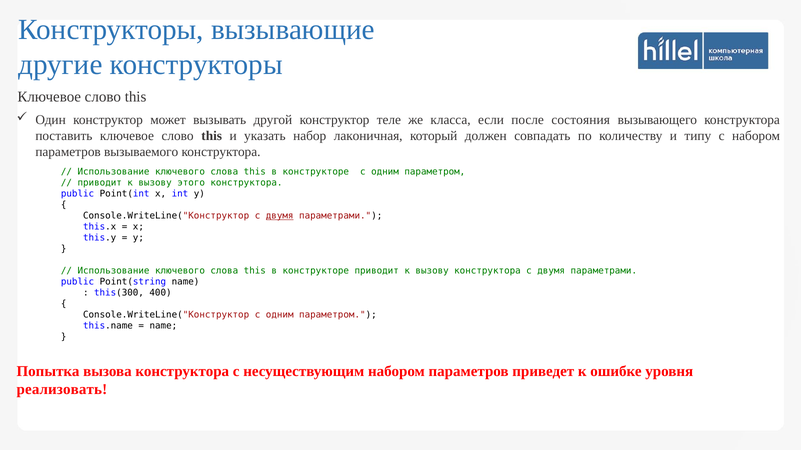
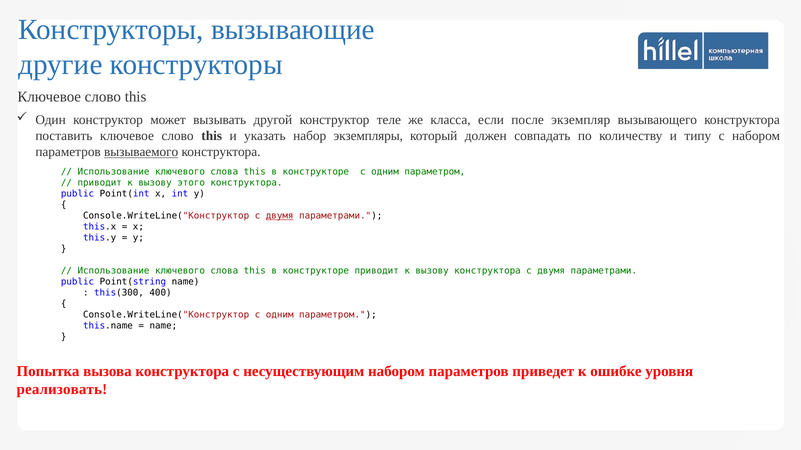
состояния: состояния -> экземпляр (581, 120)
лаконичная: лаконичная -> экземпляры (368, 136)
вызываемого underline: none -> present (141, 152)
